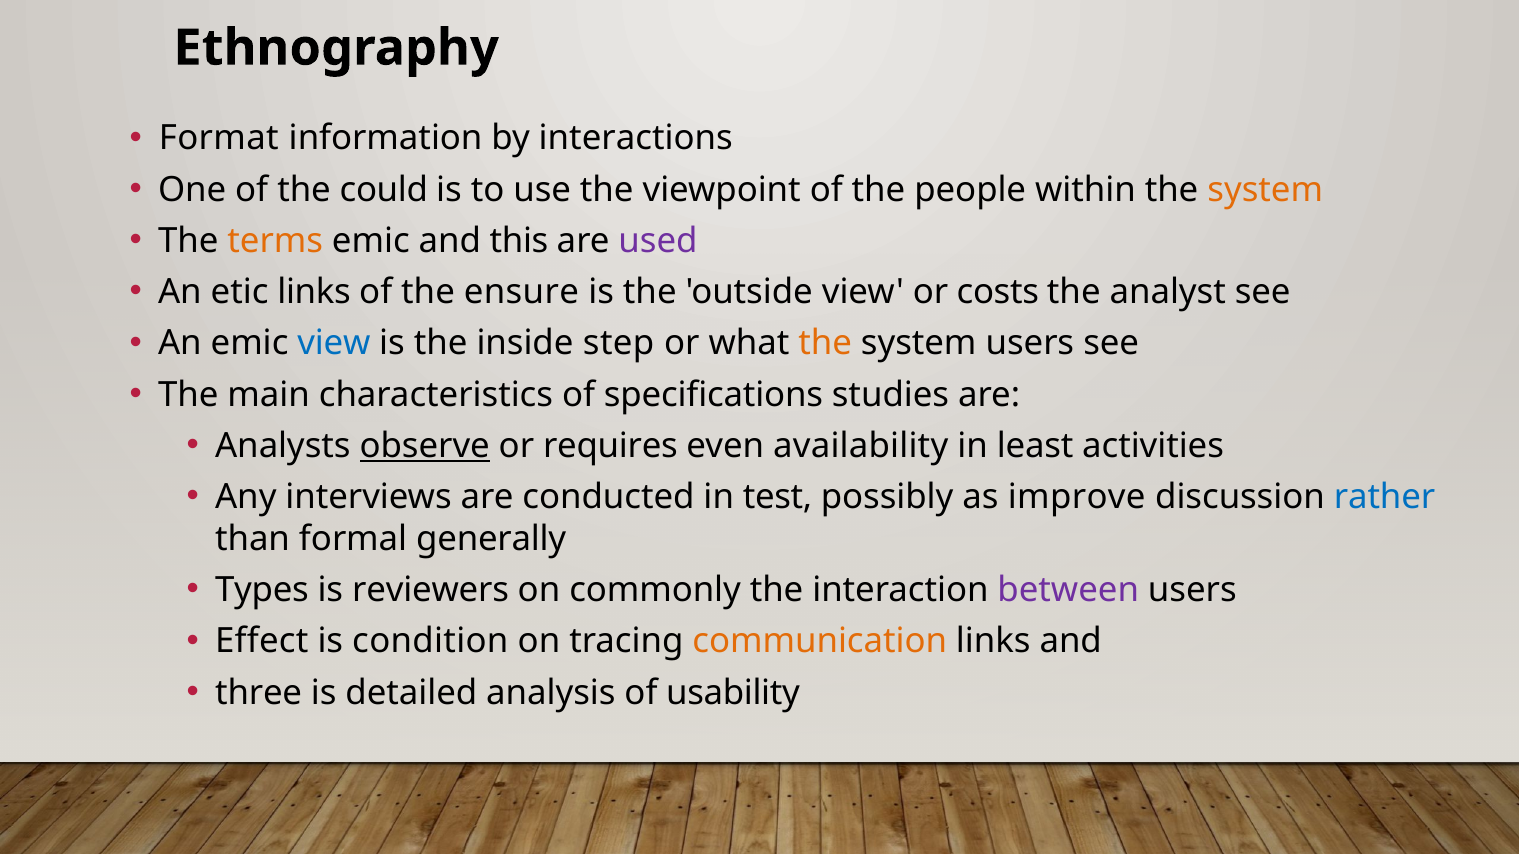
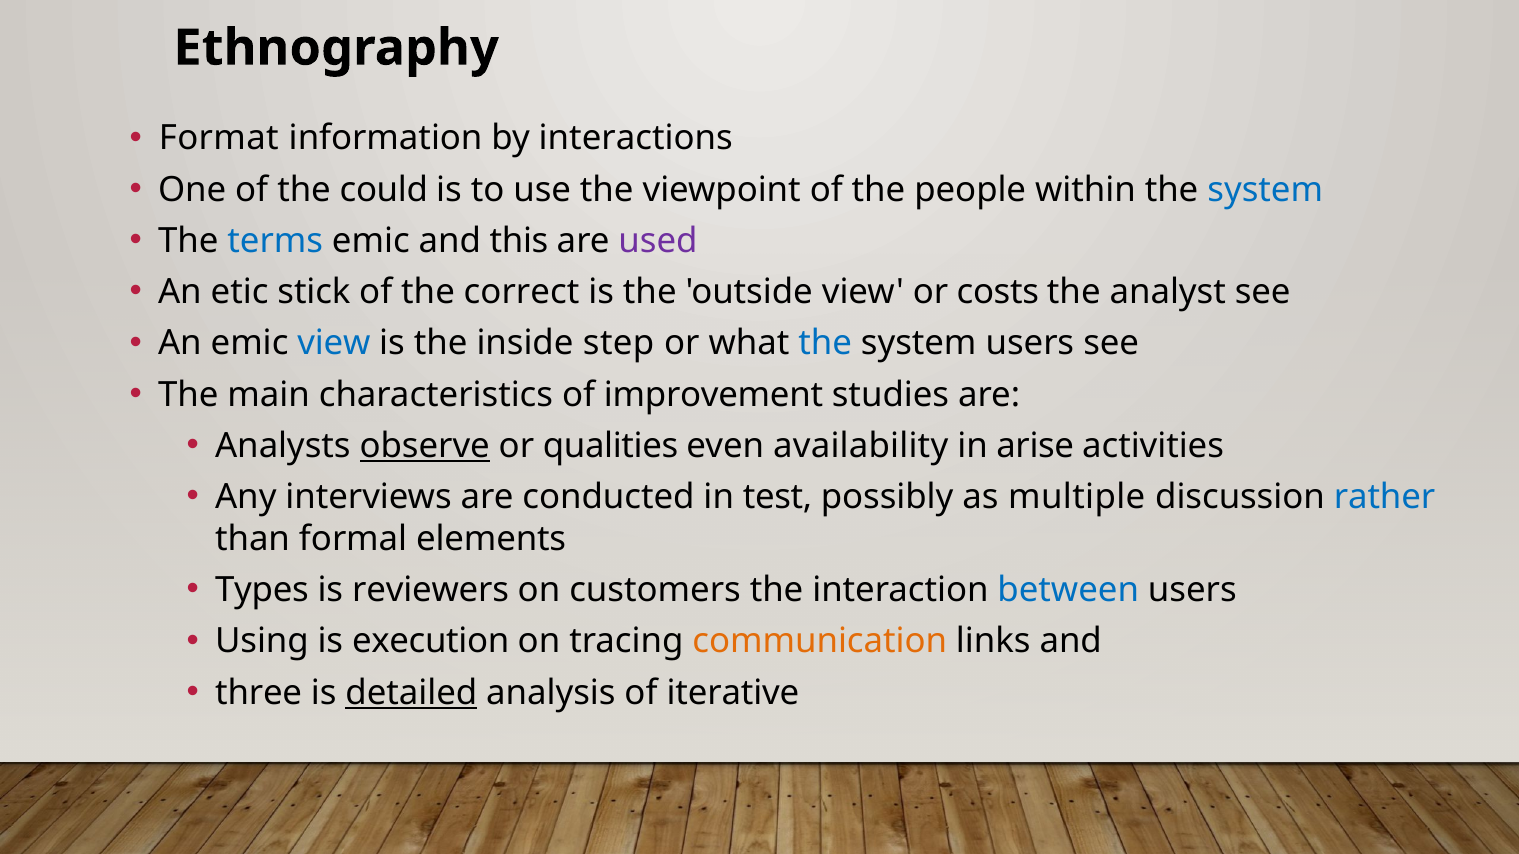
system colour: orange -> blue (1265, 190)
terms colour: orange -> blue (275, 241)
etic links: links -> stick (314, 292)
ensure: ensure -> correct (522, 292)
the colour: orange -> blue (825, 344)
specifications: specifications -> improvement (714, 395)
requires: requires -> qualities (611, 446)
least: least -> arise (1035, 446)
improve: improve -> multiple (1077, 497)
generally: generally -> elements (491, 539)
commonly: commonly -> customers (655, 590)
between colour: purple -> blue (1068, 590)
Effect: Effect -> Using (262, 642)
condition: condition -> execution (431, 642)
detailed underline: none -> present (411, 693)
usability: usability -> iterative (733, 693)
